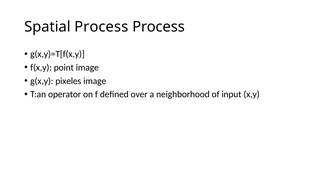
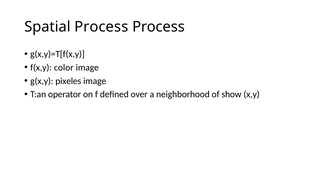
point: point -> color (64, 67)
input: input -> show (232, 94)
